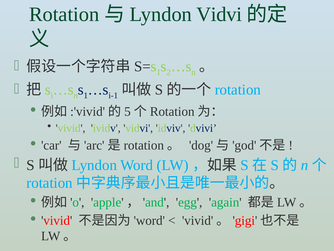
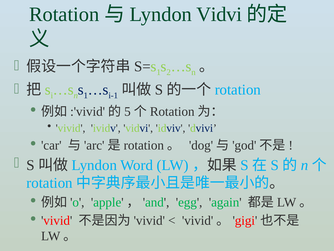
word: word -> vivid (149, 220)
